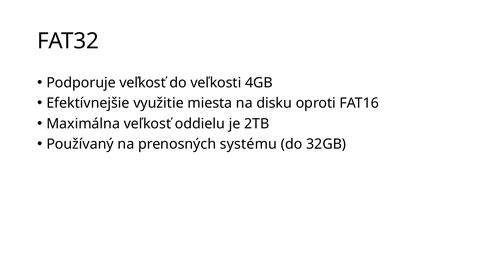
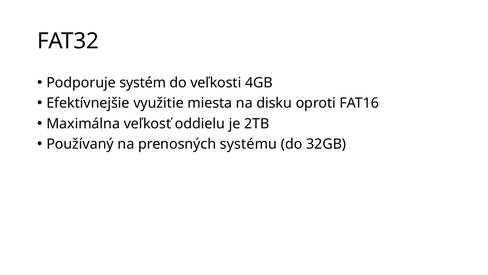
Podporuje veľkosť: veľkosť -> systém (143, 83)
